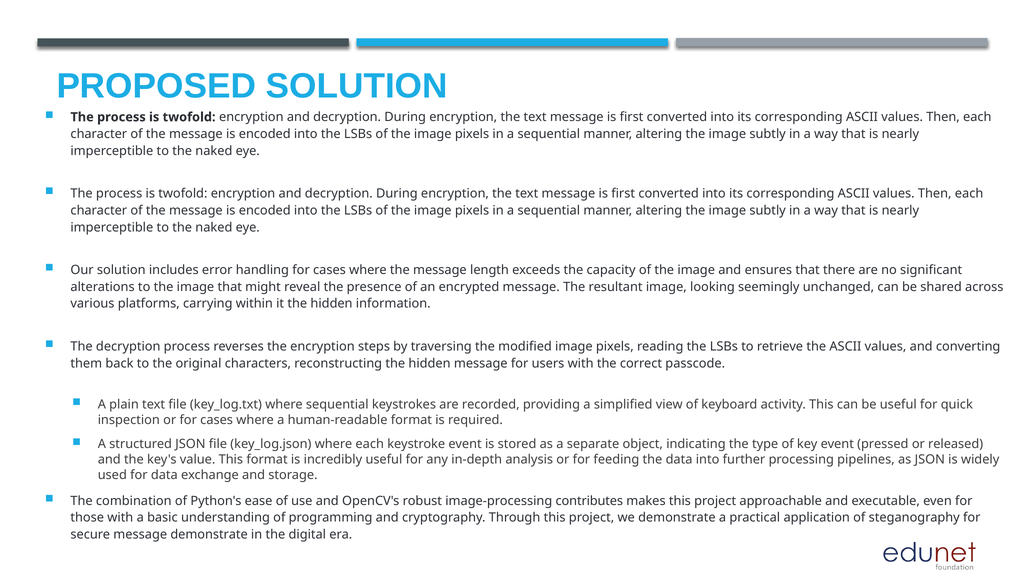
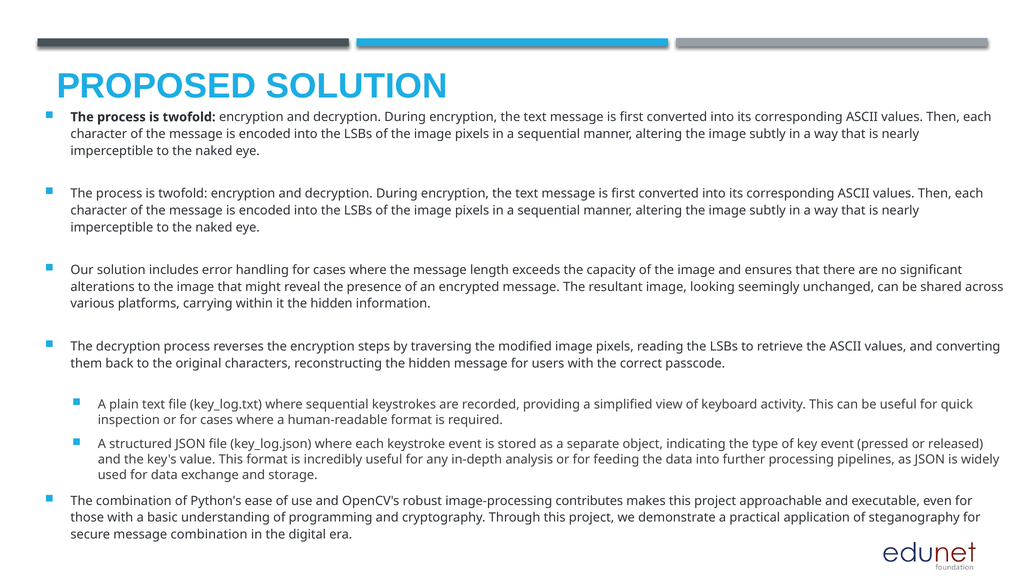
message demonstrate: demonstrate -> combination (209, 535)
